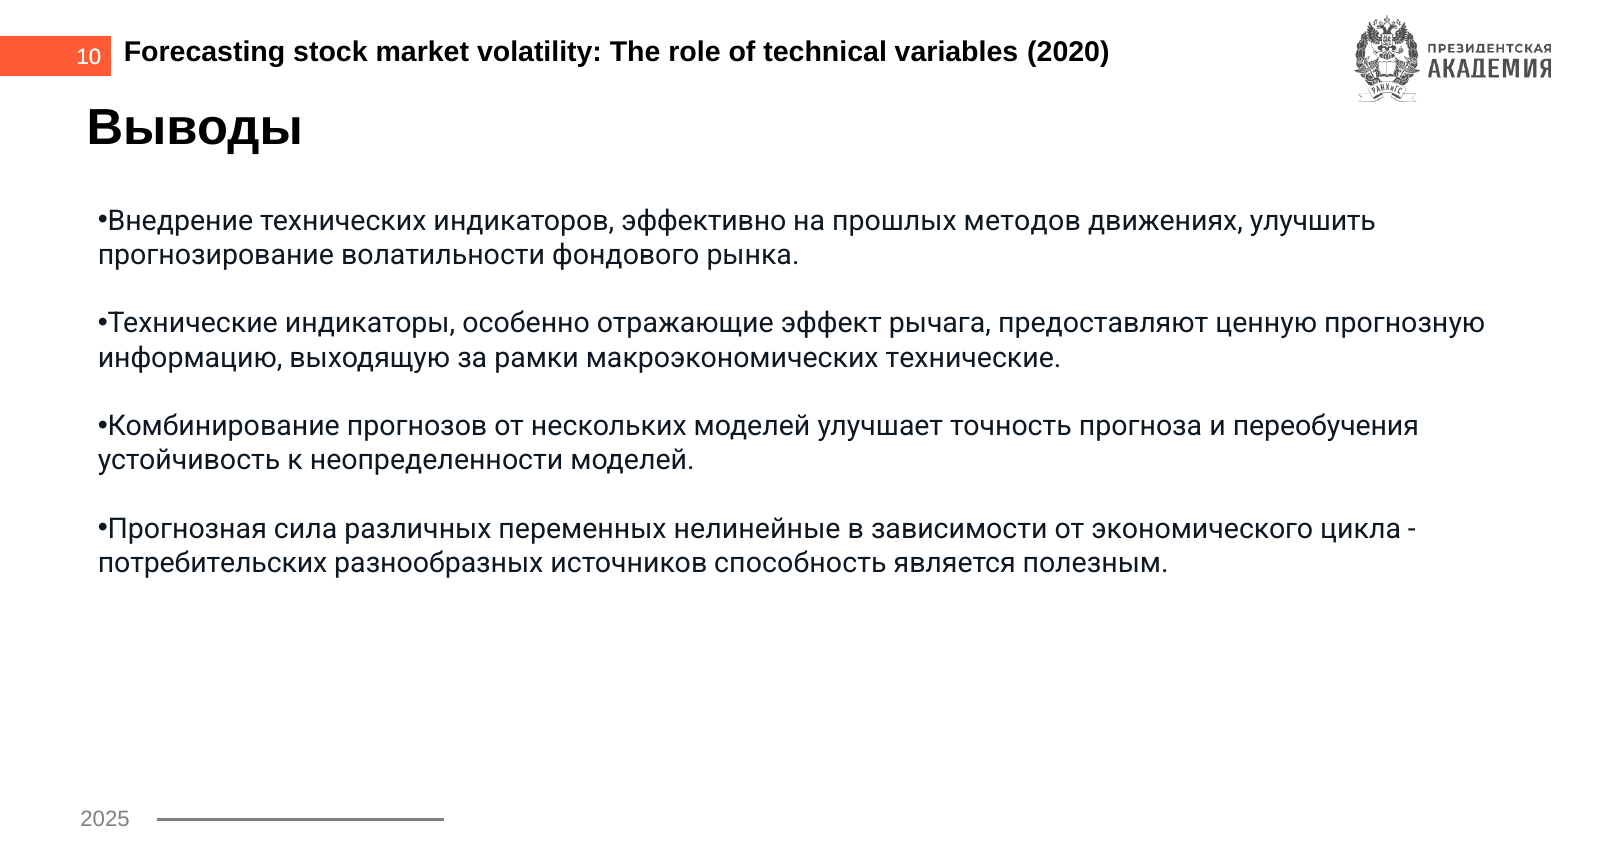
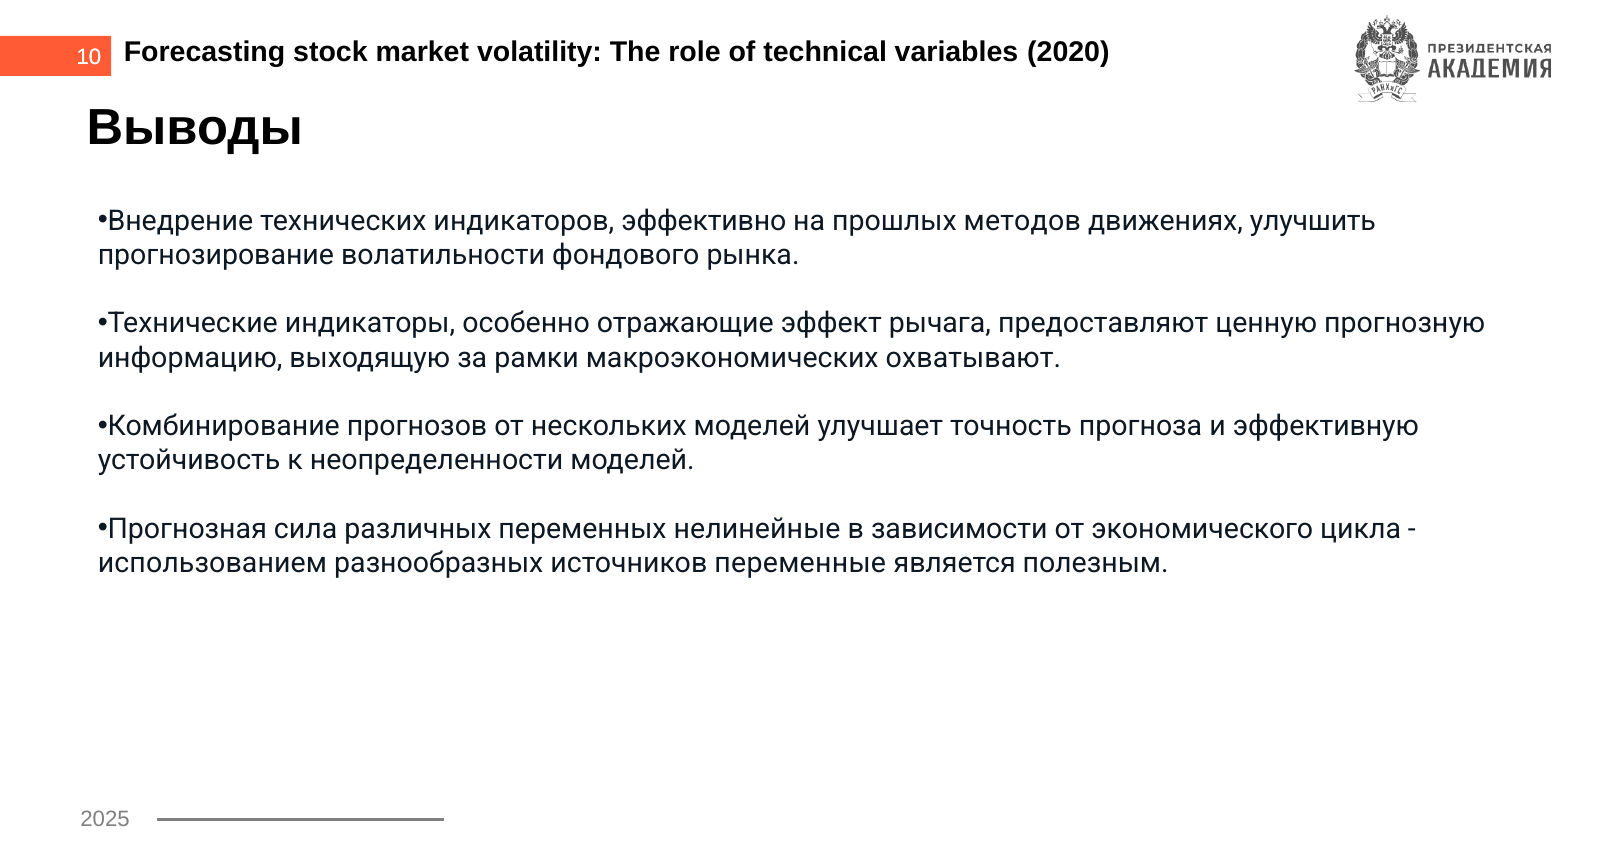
макроэкономических технические: технические -> охватывают (973, 358)
переобучения: переобучения -> эффективную (1326, 426)
потребительских: потребительских -> использованием (212, 563)
способность: способность -> переменные (800, 563)
